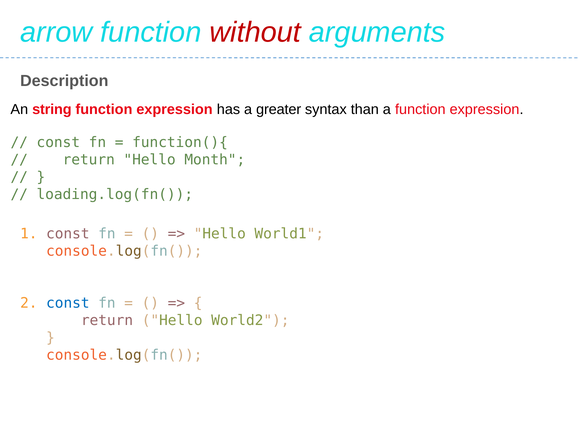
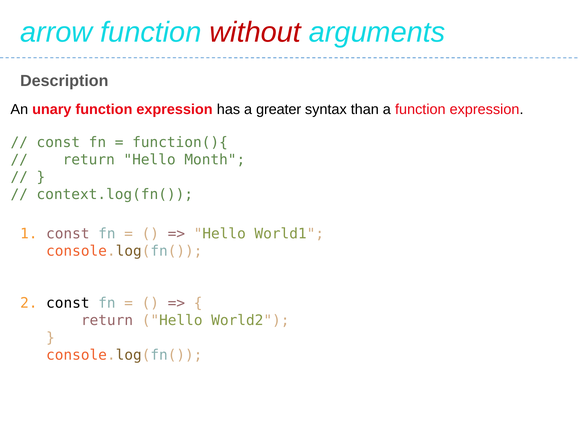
string: string -> unary (52, 110)
loading.log(fn(: loading.log(fn( -> context.log(fn( (115, 195)
const colour: blue -> black (68, 303)
